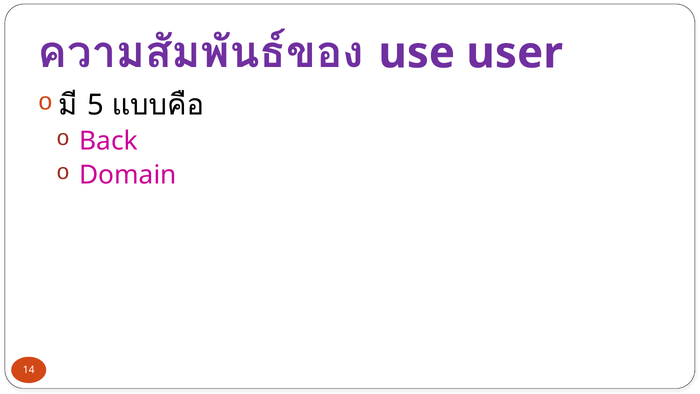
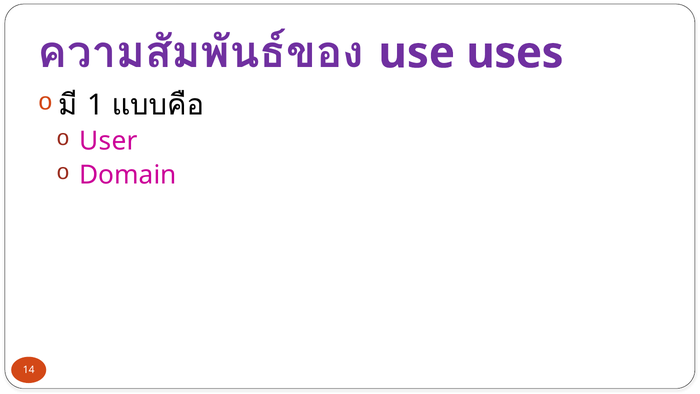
user: user -> uses (515, 53)
5: 5 -> 1 (96, 105)
Back: Back -> User (108, 141)
